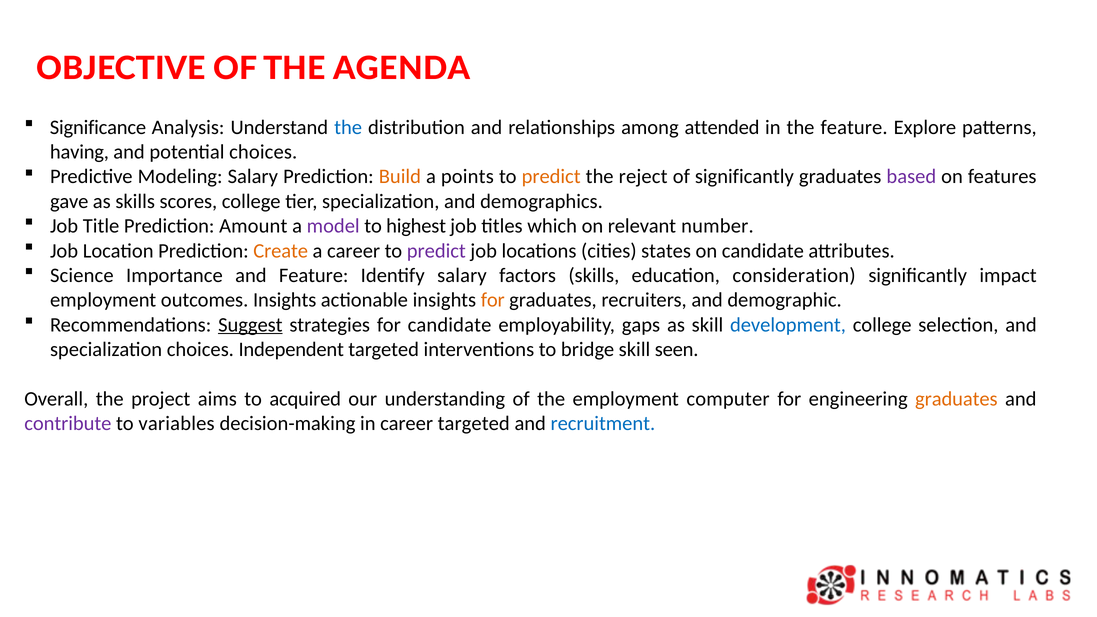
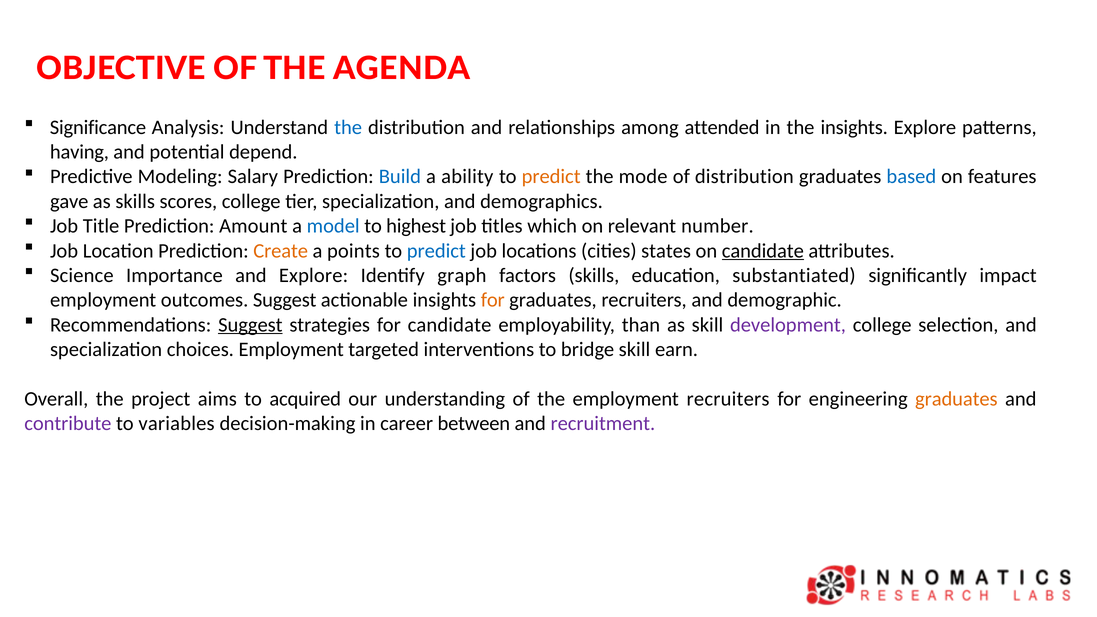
the feature: feature -> insights (854, 127)
potential choices: choices -> depend (263, 152)
Build colour: orange -> blue (400, 177)
points: points -> ability (467, 177)
reject: reject -> mode (643, 177)
of significantly: significantly -> distribution (744, 177)
based colour: purple -> blue (911, 177)
model colour: purple -> blue (333, 226)
a career: career -> points (353, 251)
predict colour: purple -> blue (436, 251)
candidate underline: none -> present (763, 251)
and Feature: Feature -> Explore (314, 275)
Identify salary: salary -> graph (462, 275)
consideration: consideration -> substantiated (794, 275)
outcomes Insights: Insights -> Suggest (285, 300)
gaps: gaps -> than (641, 325)
development colour: blue -> purple (788, 325)
choices Independent: Independent -> Employment (291, 349)
seen: seen -> earn (677, 349)
employment computer: computer -> recruiters (728, 399)
career targeted: targeted -> between (474, 424)
recruitment colour: blue -> purple (603, 424)
